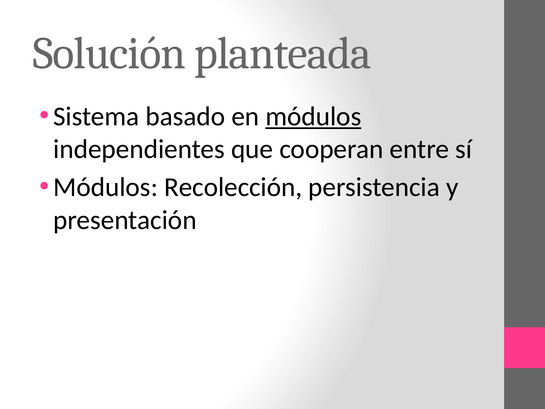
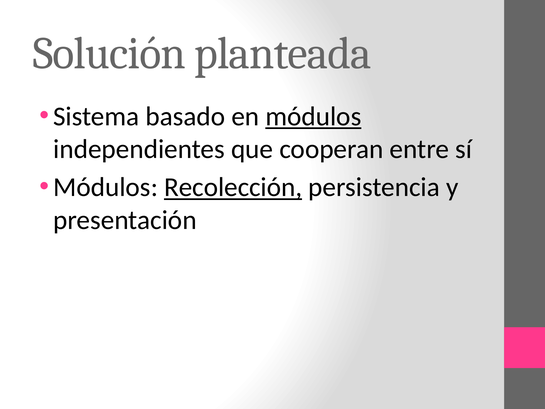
Recolección underline: none -> present (233, 187)
